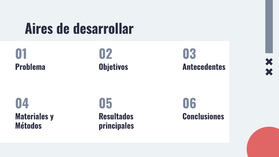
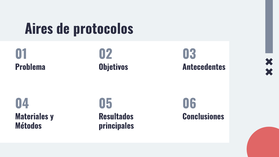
desarrollar: desarrollar -> protocolos (103, 29)
